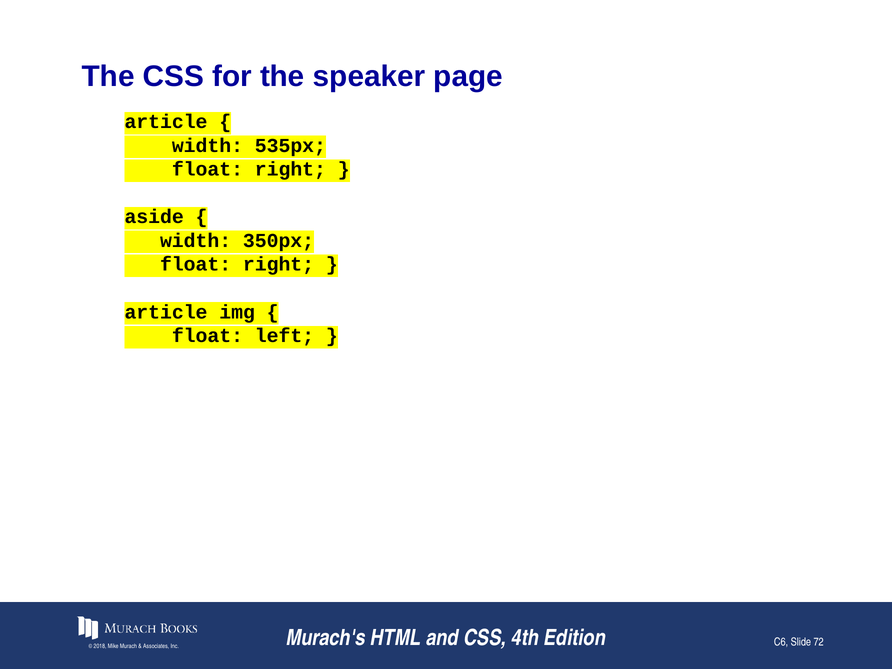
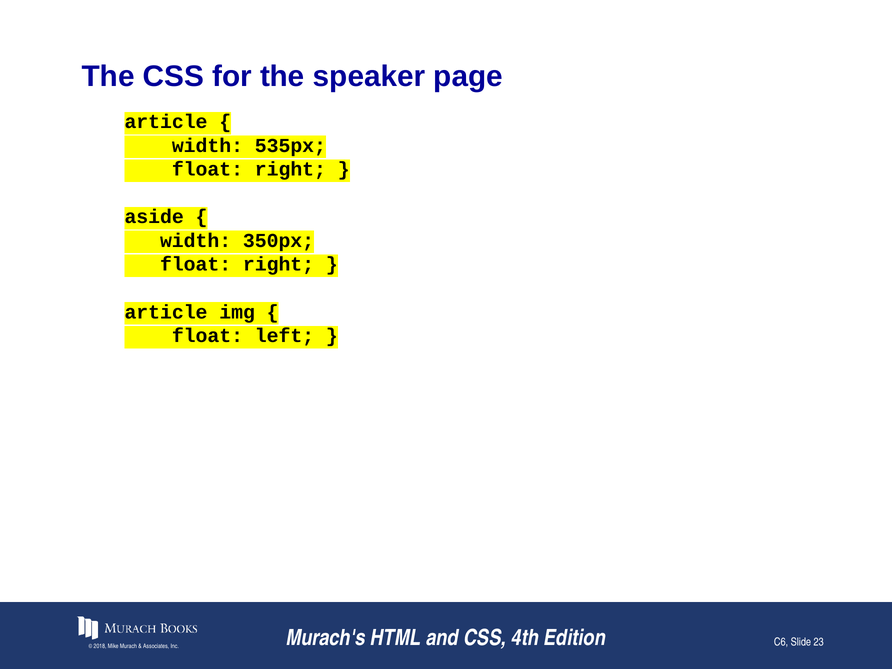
72: 72 -> 23 (819, 642)
